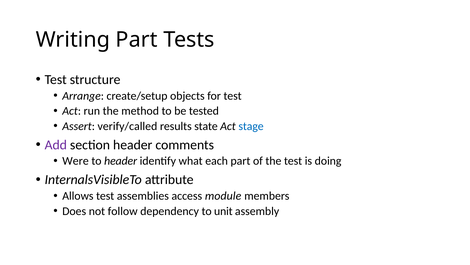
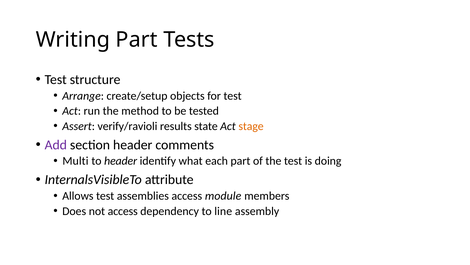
verify/called: verify/called -> verify/ravioli (127, 126)
stage colour: blue -> orange (251, 126)
Were: Were -> Multi (75, 161)
not follow: follow -> access (123, 211)
unit: unit -> line (223, 211)
